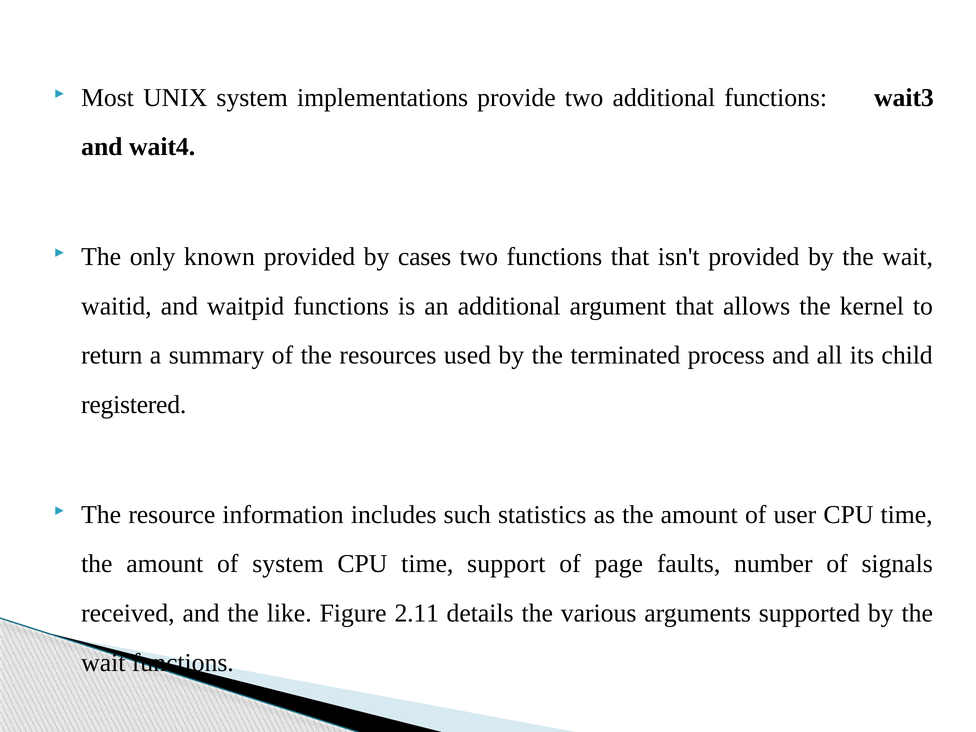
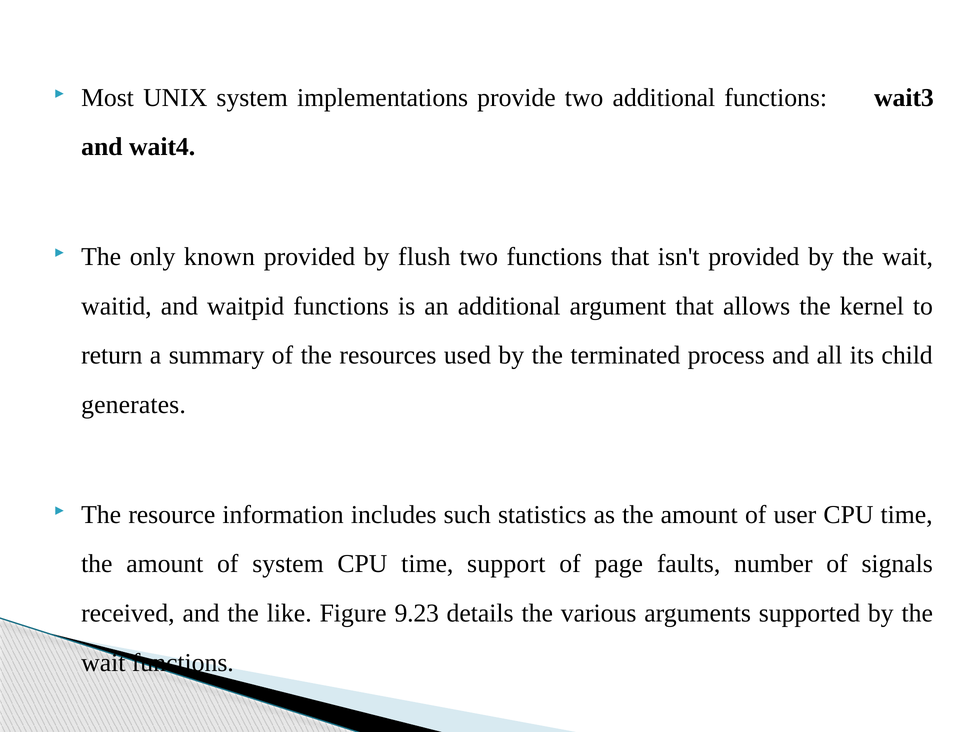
cases: cases -> flush (424, 257)
registered: registered -> generates (134, 405)
2.11: 2.11 -> 9.23 (417, 613)
